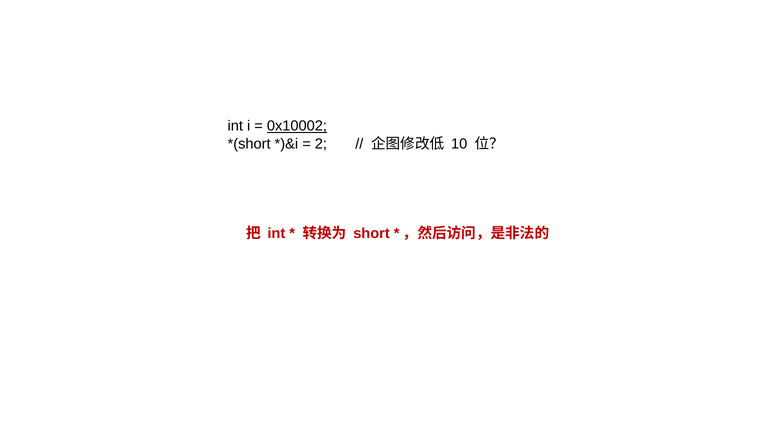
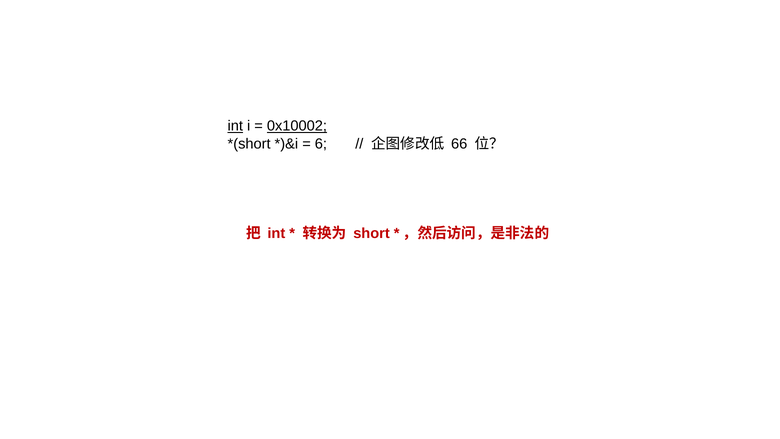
int underline: none -> present (235, 126)
2: 2 -> 6 (321, 144)
10: 10 -> 66 (459, 144)
